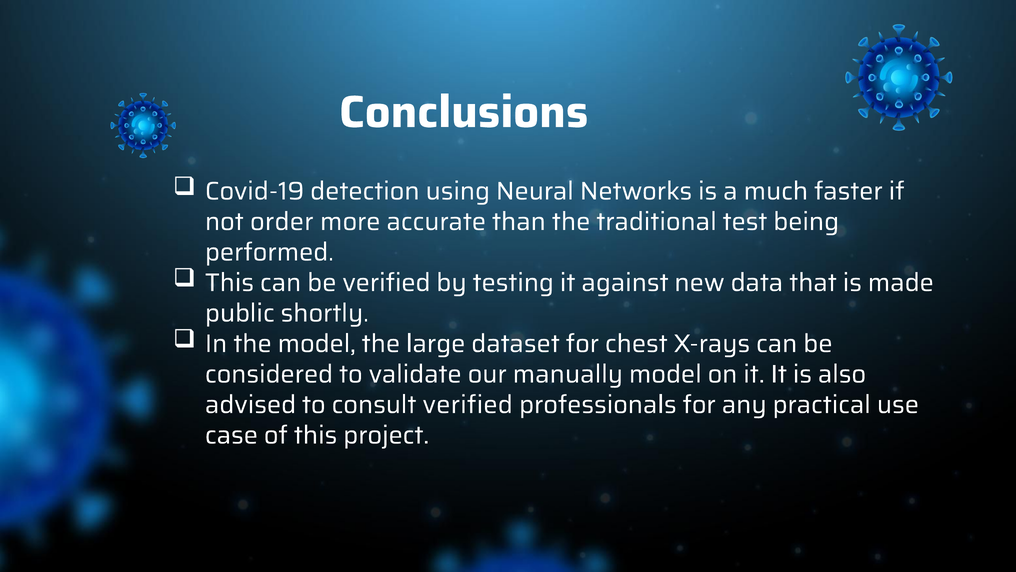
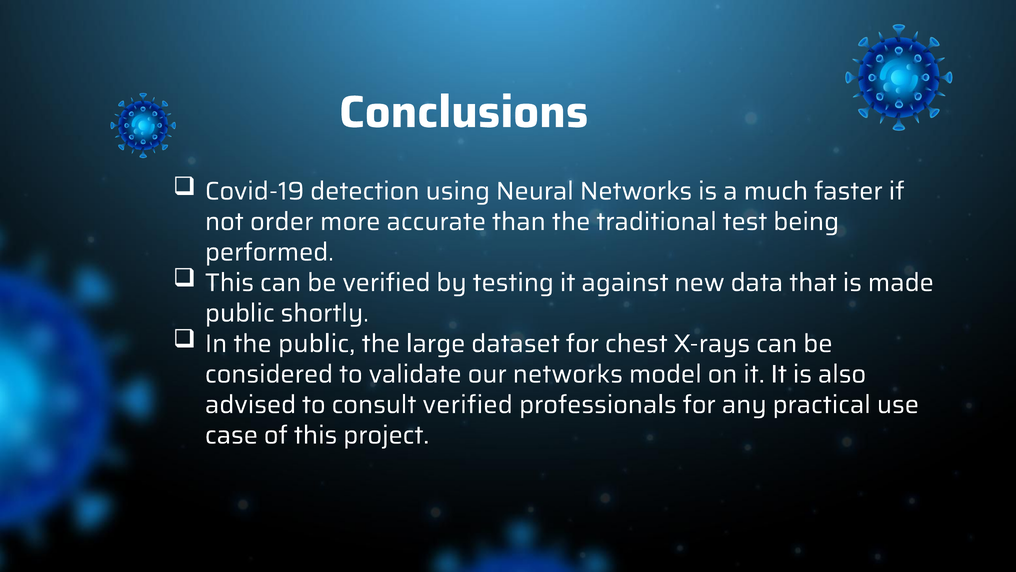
the model: model -> public (317, 343)
our manually: manually -> networks (568, 374)
